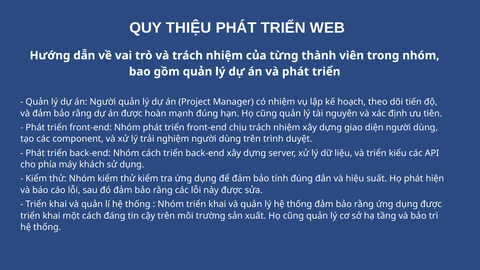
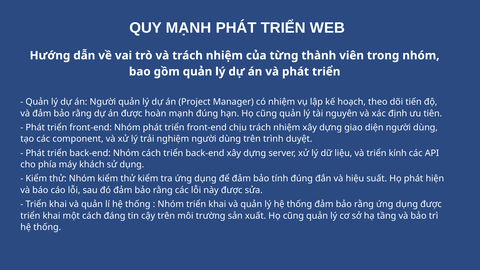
QUY THIỆU: THIỆU -> MẠNH (189, 28)
kiểu: kiểu -> kính (398, 153)
